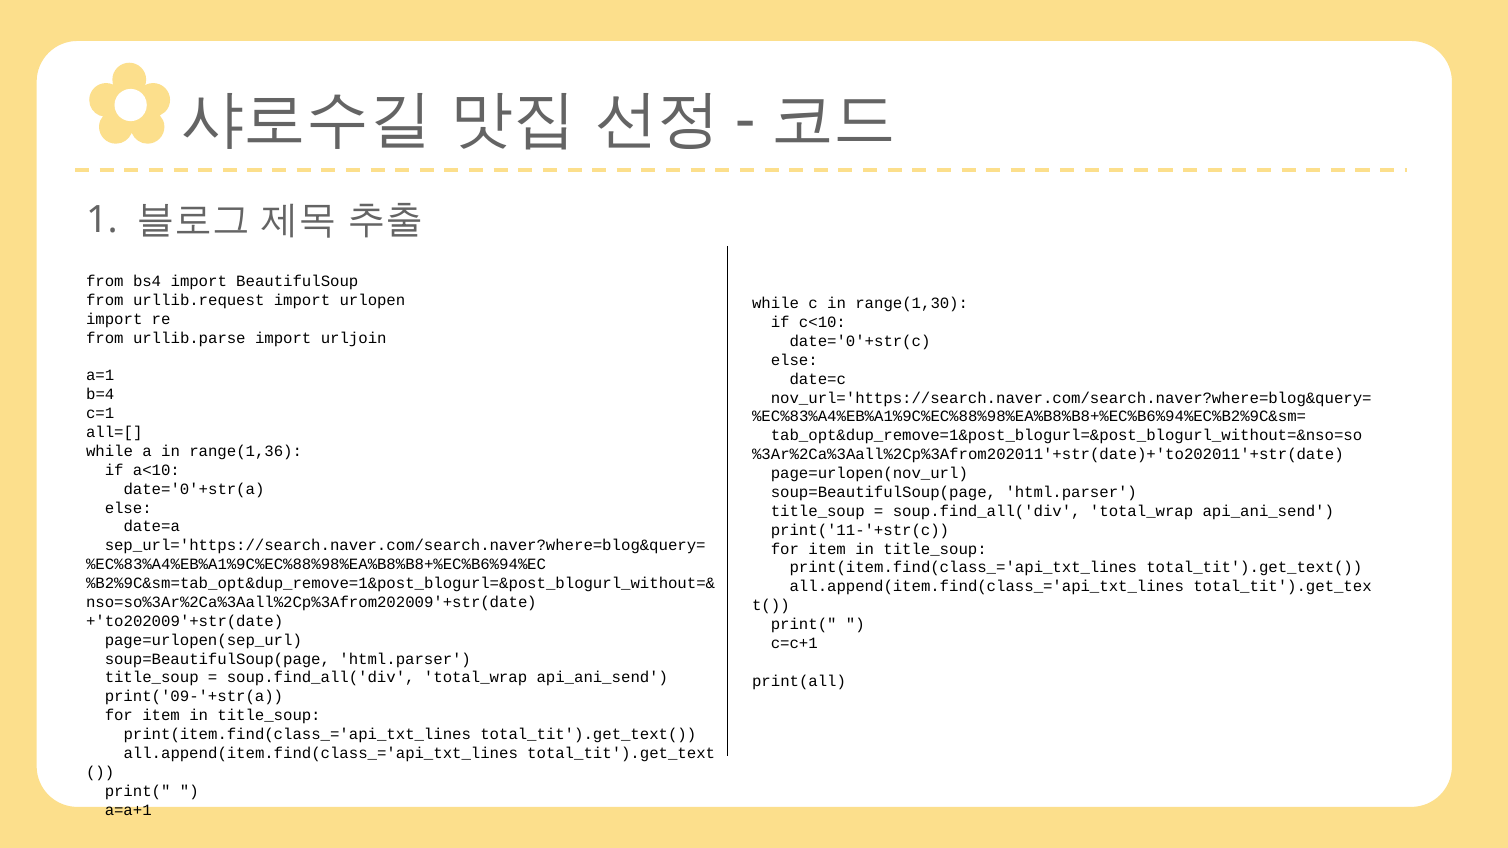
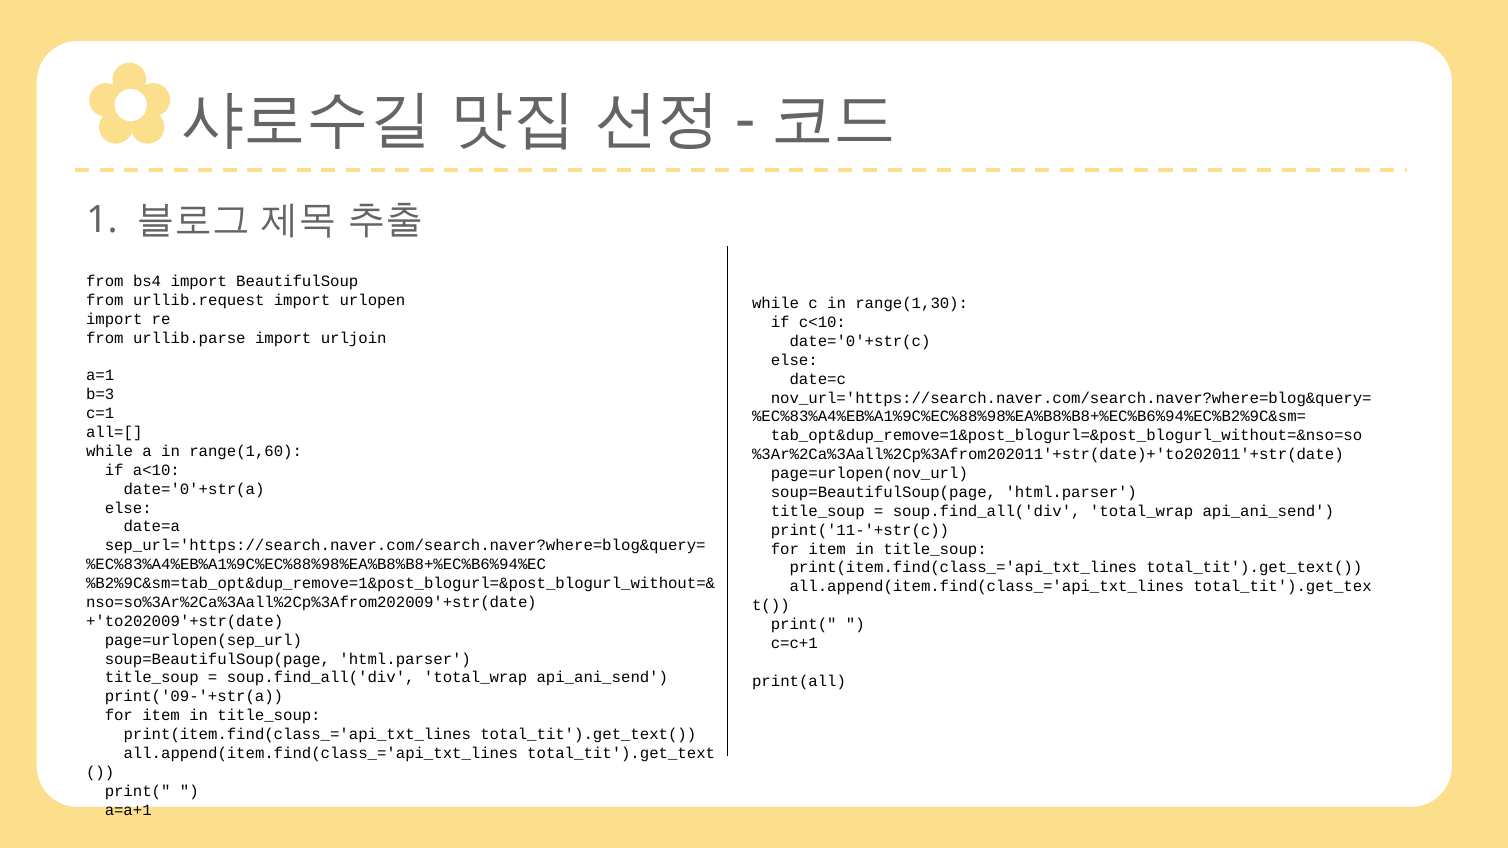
b=4: b=4 -> b=3 (100, 395)
range(1,36: range(1,36 -> range(1,60 (246, 451)
